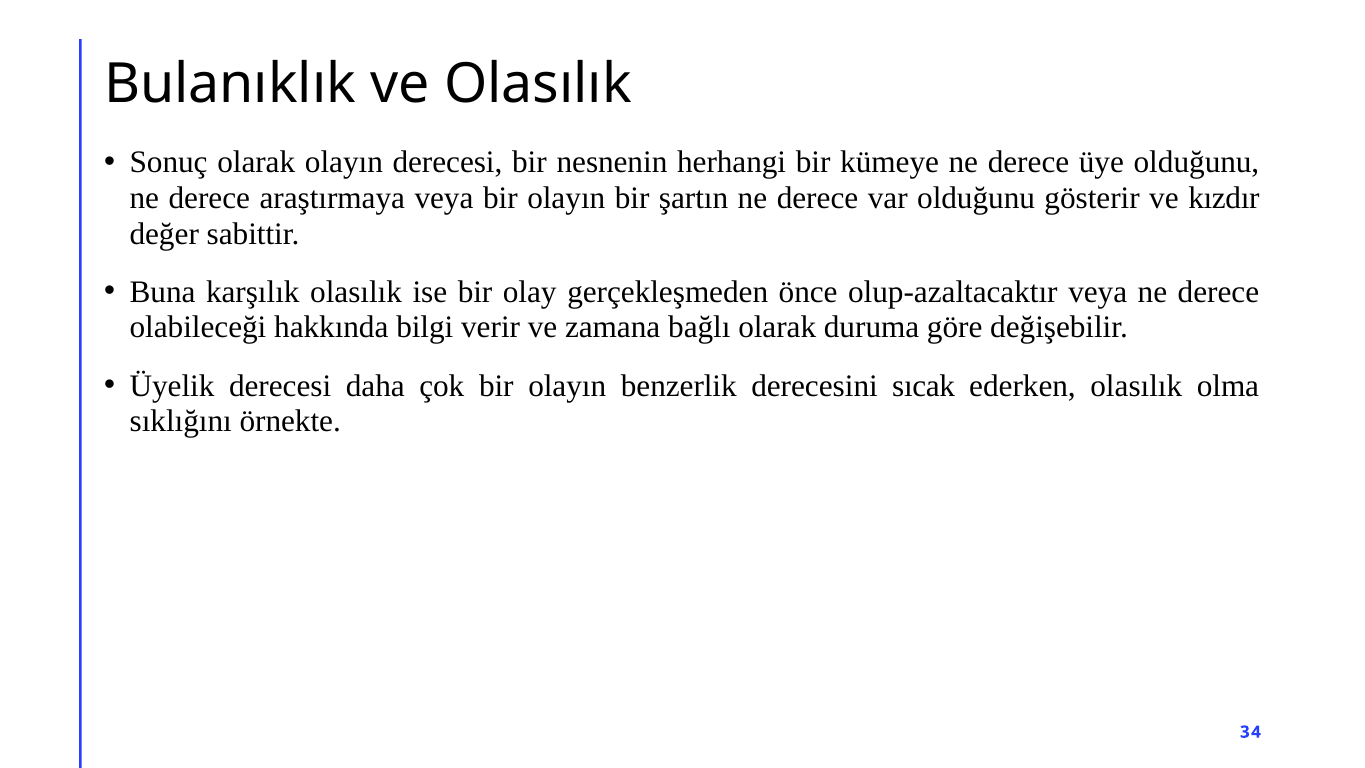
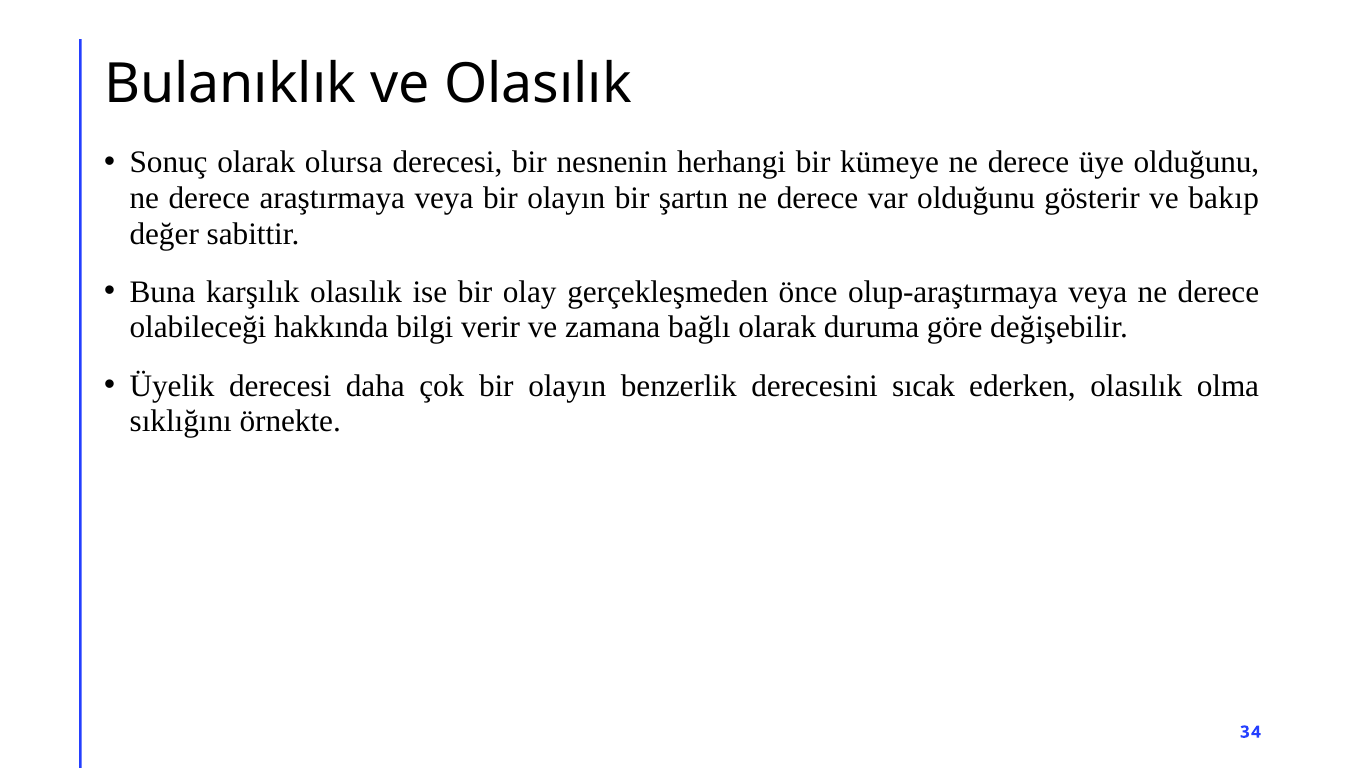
olarak olayın: olayın -> olursa (344, 163)
kızdır: kızdır -> bakıp (1224, 198)
olup-azaltacaktır: olup-azaltacaktır -> olup-araştırmaya (953, 292)
